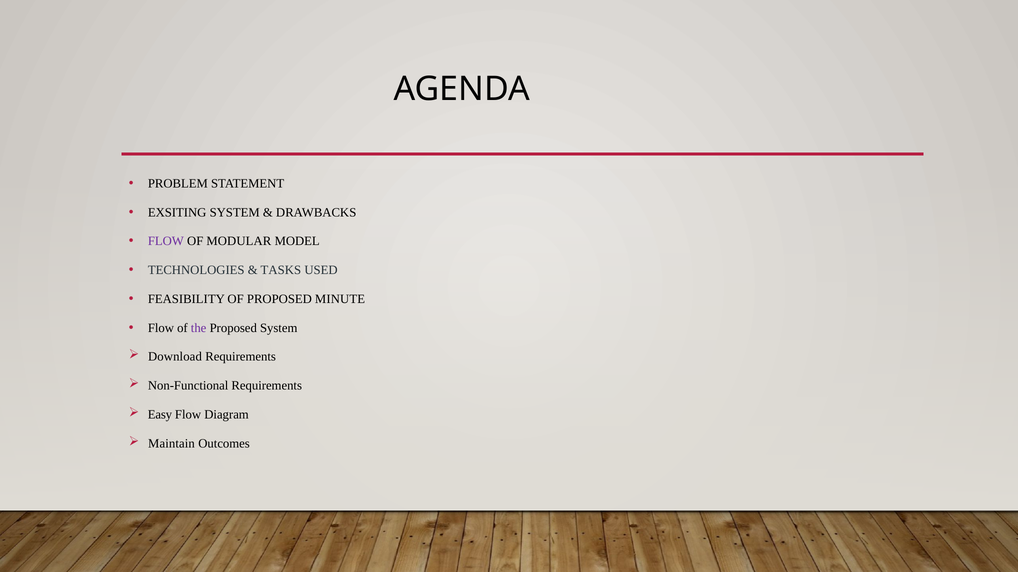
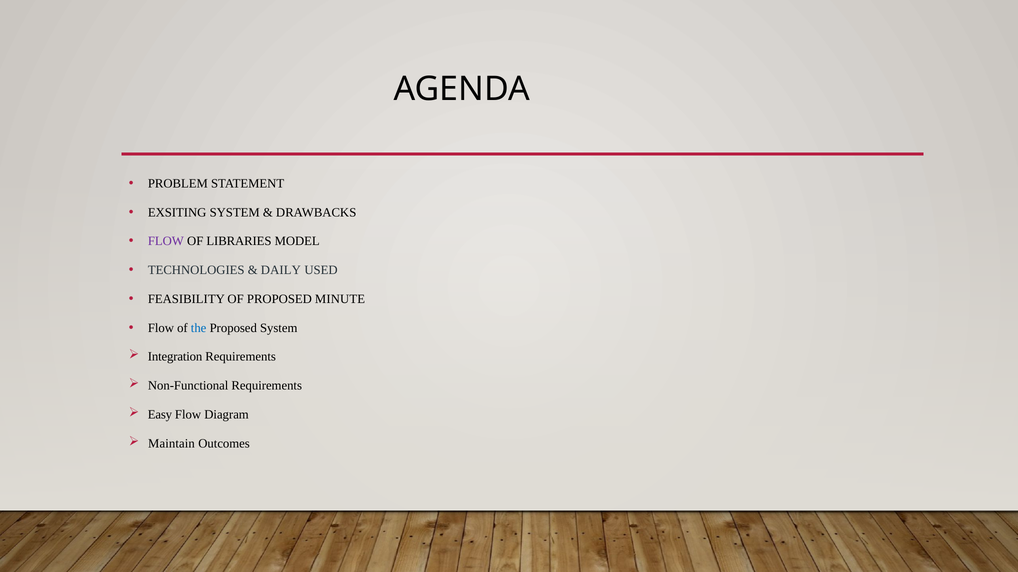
MODULAR: MODULAR -> LIBRARIES (239, 242)
TASKS: TASKS -> DAILY (281, 270)
the colour: purple -> blue (199, 328)
Download: Download -> Integration (175, 357)
